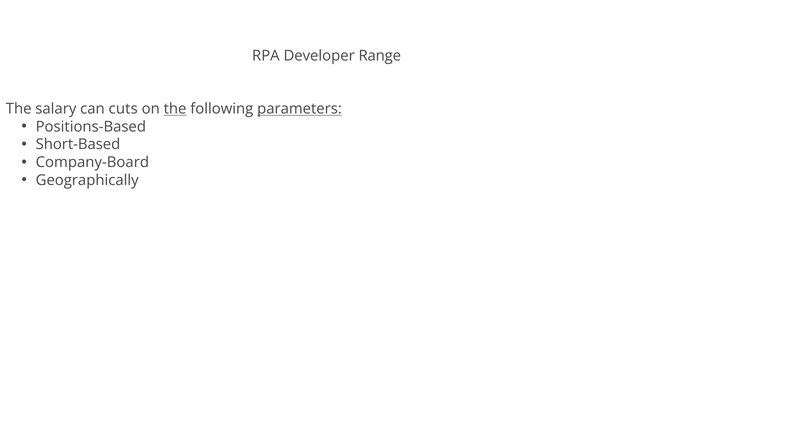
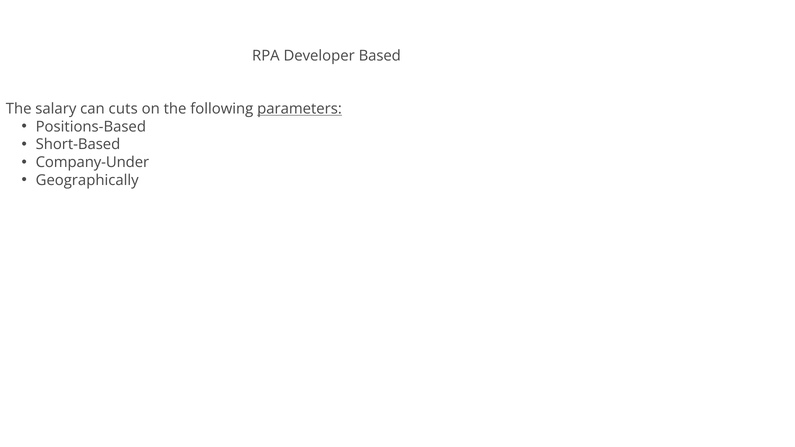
Range: Range -> Based (380, 56)
the underline: present -> none (175, 109)
Company-Board: Company-Board -> Company-Under (92, 163)
